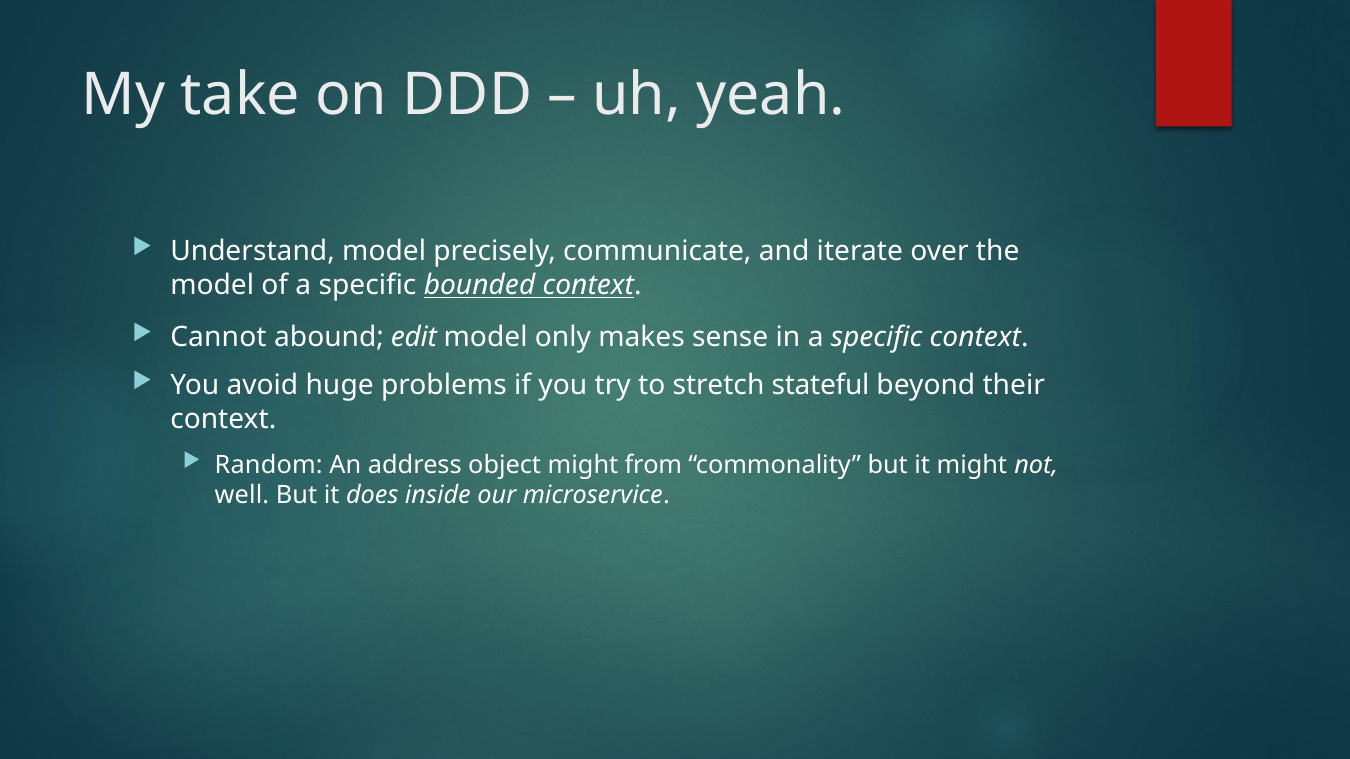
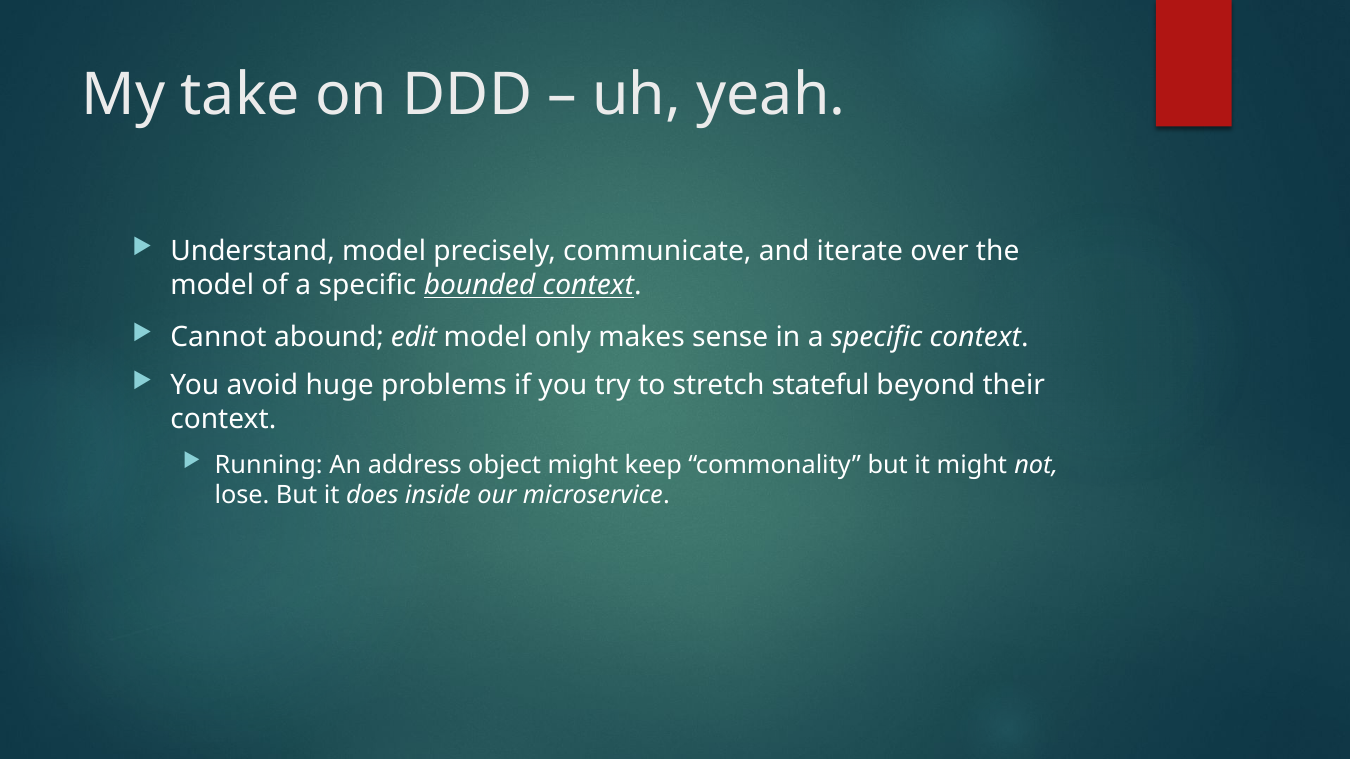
Random: Random -> Running (269, 465)
from: from -> keep (653, 465)
well: well -> lose (242, 495)
